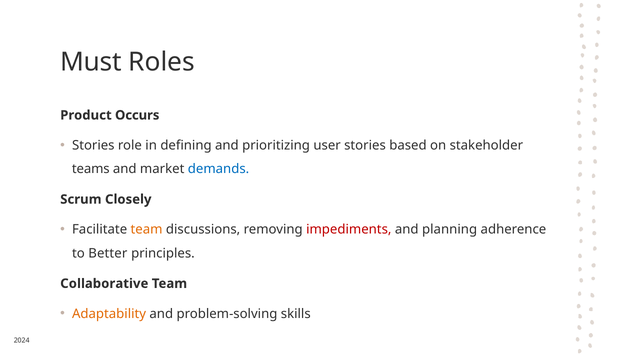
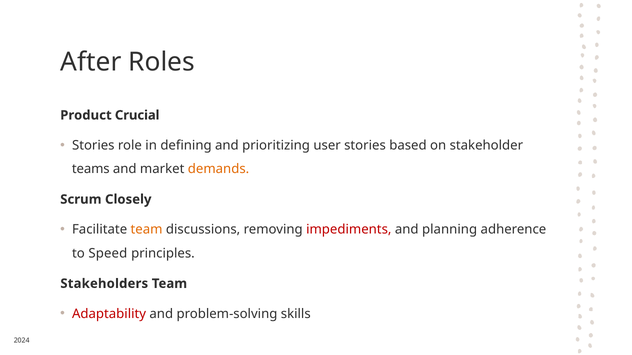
Must: Must -> After (91, 62)
Occurs: Occurs -> Crucial (137, 115)
demands colour: blue -> orange (219, 169)
Better: Better -> Speed (108, 254)
Collaborative: Collaborative -> Stakeholders (104, 284)
Adaptability colour: orange -> red (109, 314)
